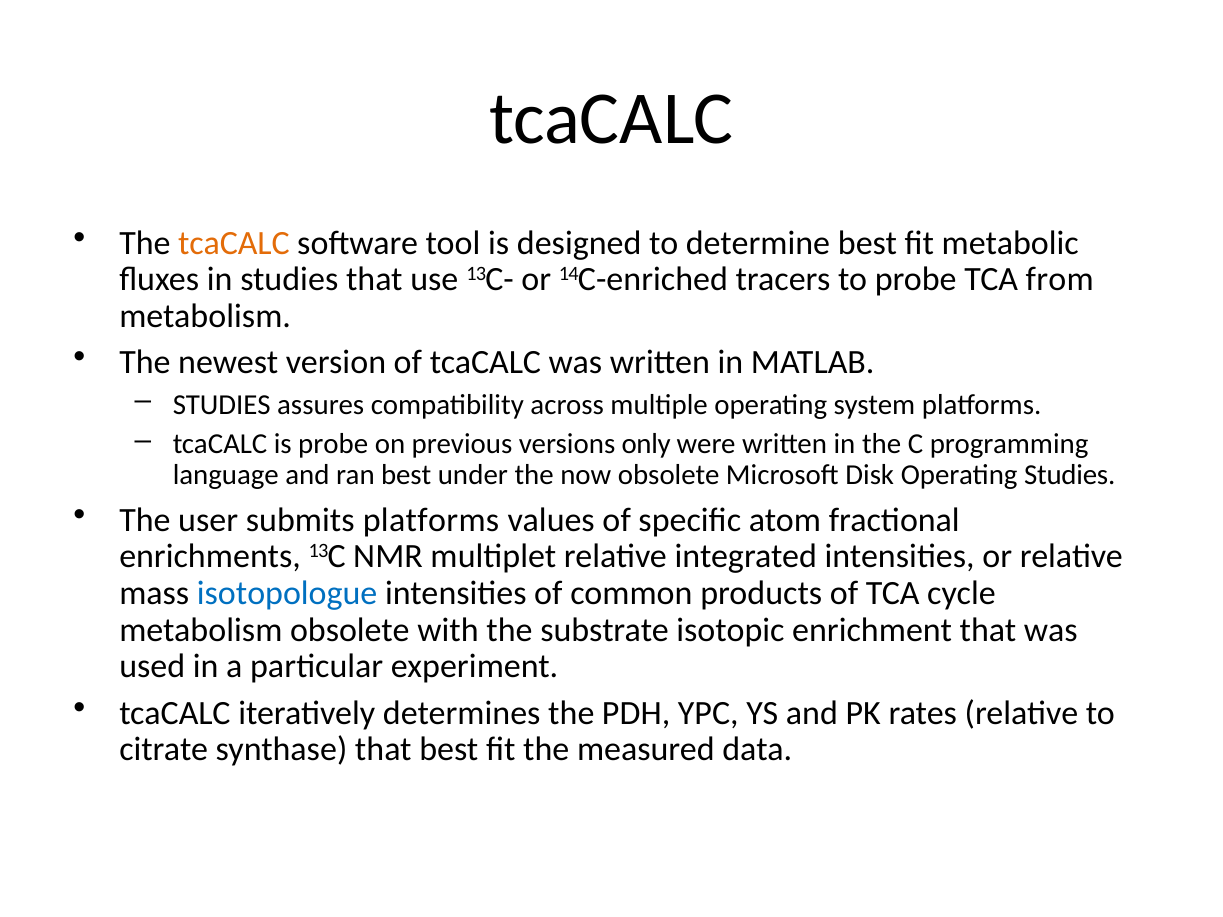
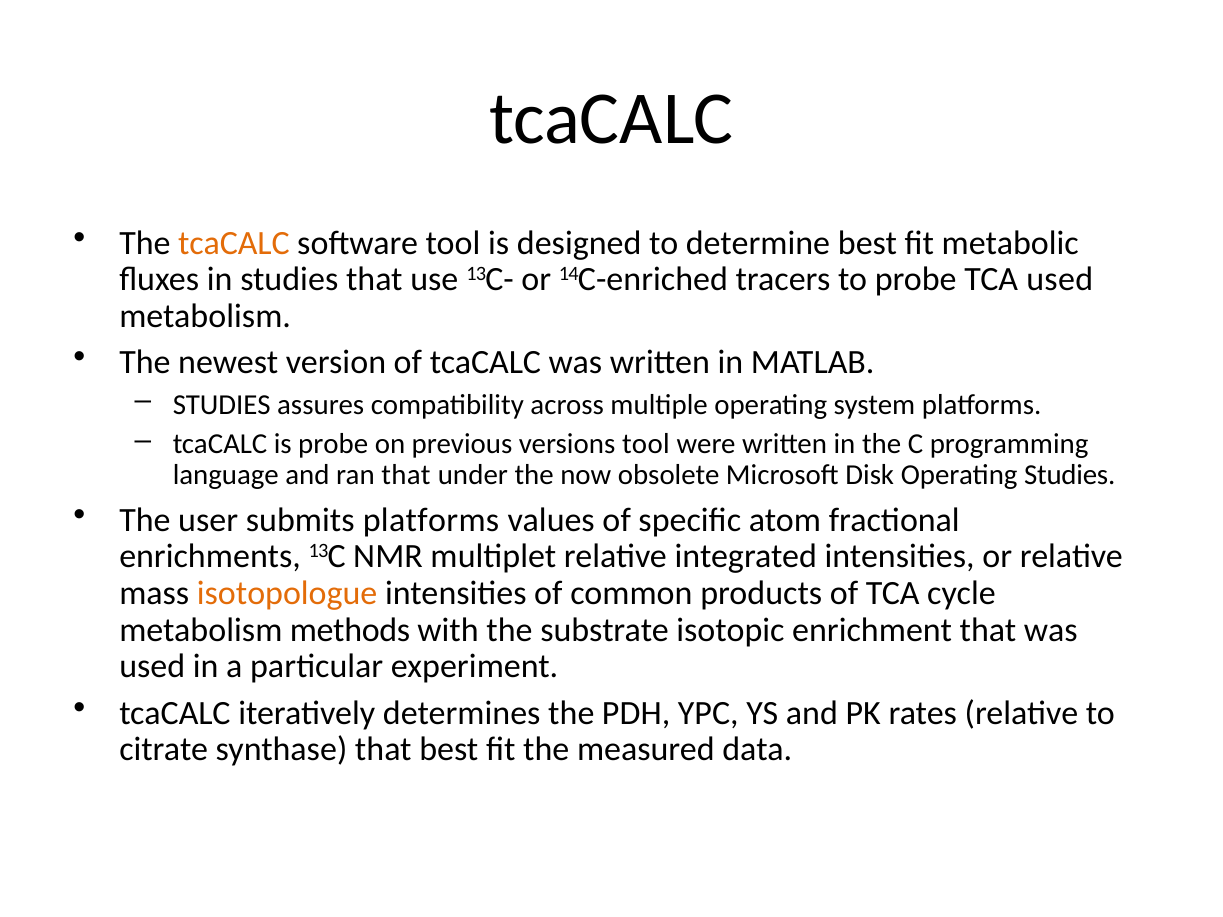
TCA from: from -> used (1060, 280)
versions only: only -> tool (646, 444)
ran best: best -> that (406, 476)
isotopologue colour: blue -> orange (287, 593)
metabolism obsolete: obsolete -> methods (350, 630)
